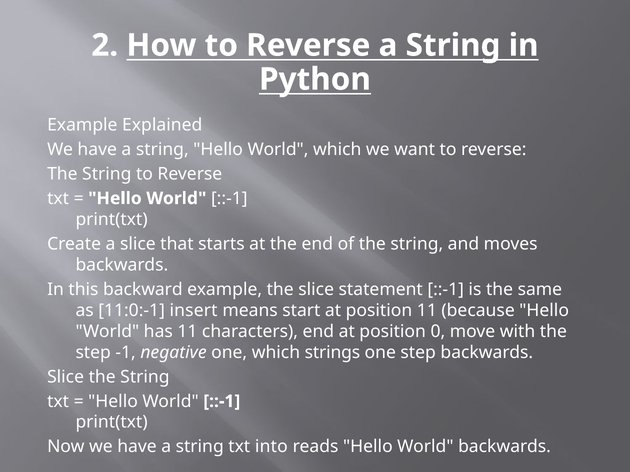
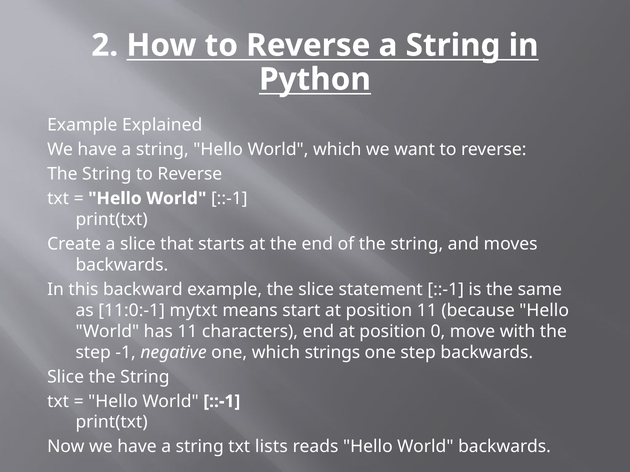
insert: insert -> mytxt (194, 311)
into: into -> lists (271, 447)
